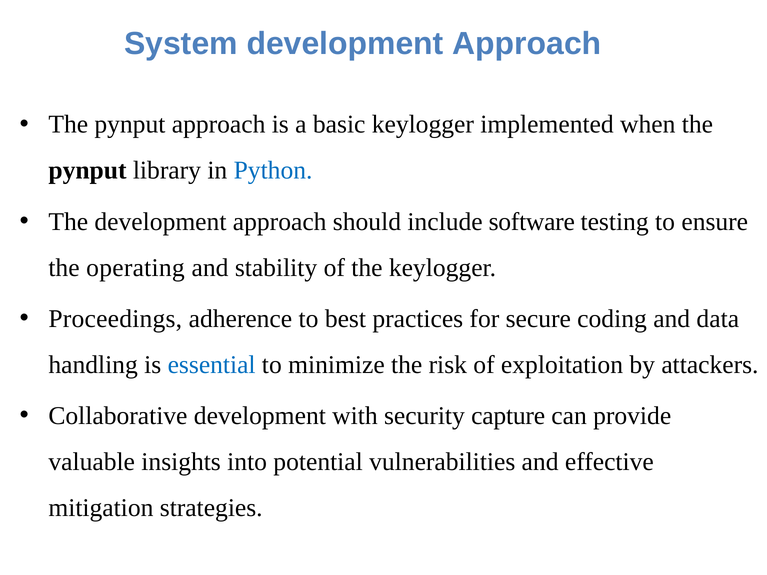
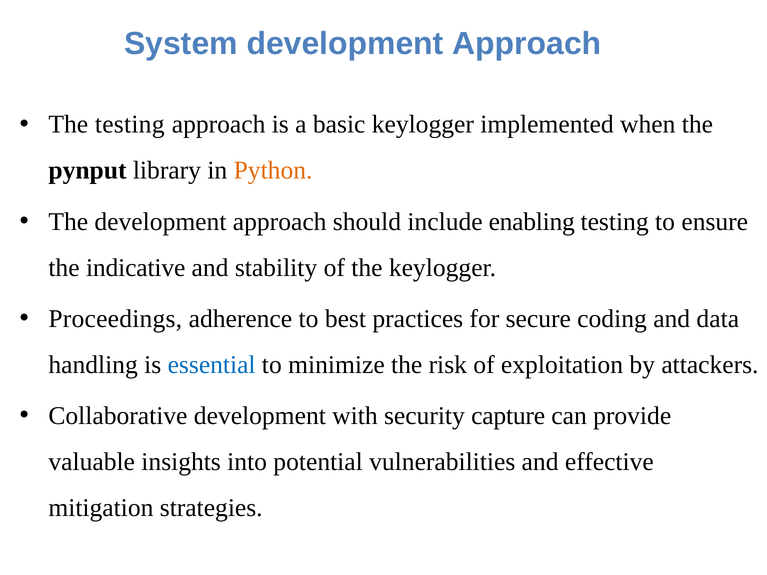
pynput: pynput -> testing (130, 125)
Python colour: blue -> orange (273, 171)
software: software -> enabling (532, 222)
operating: operating -> indicative (136, 268)
